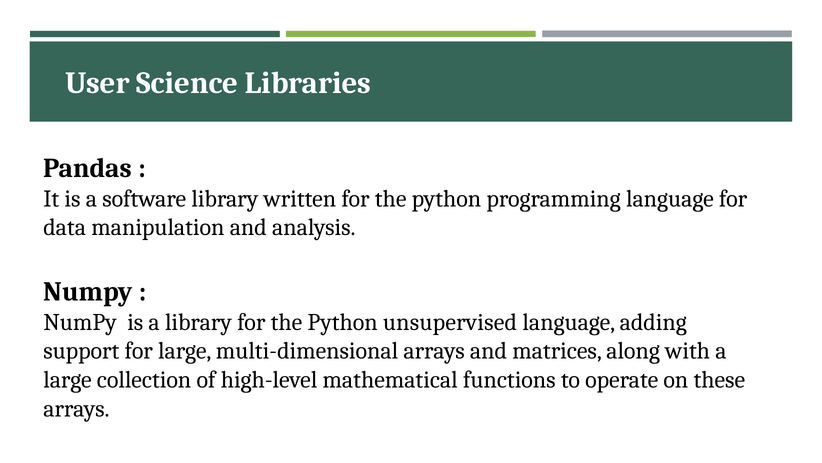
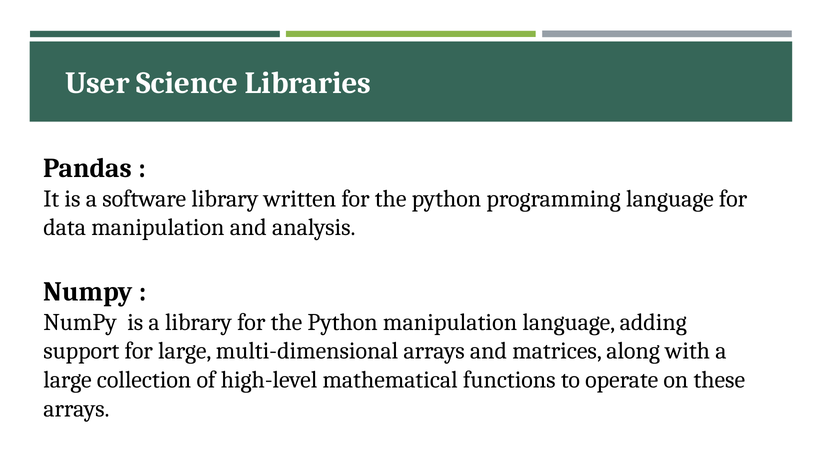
Python unsupervised: unsupervised -> manipulation (450, 322)
